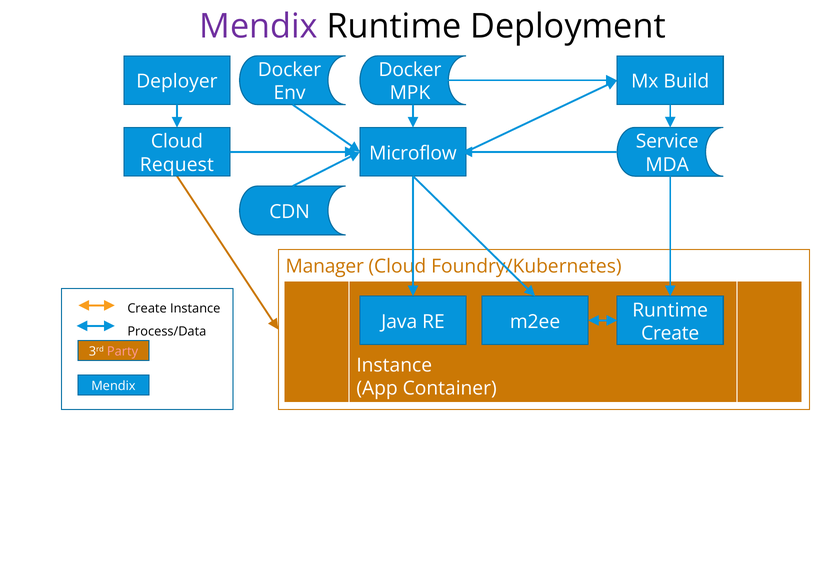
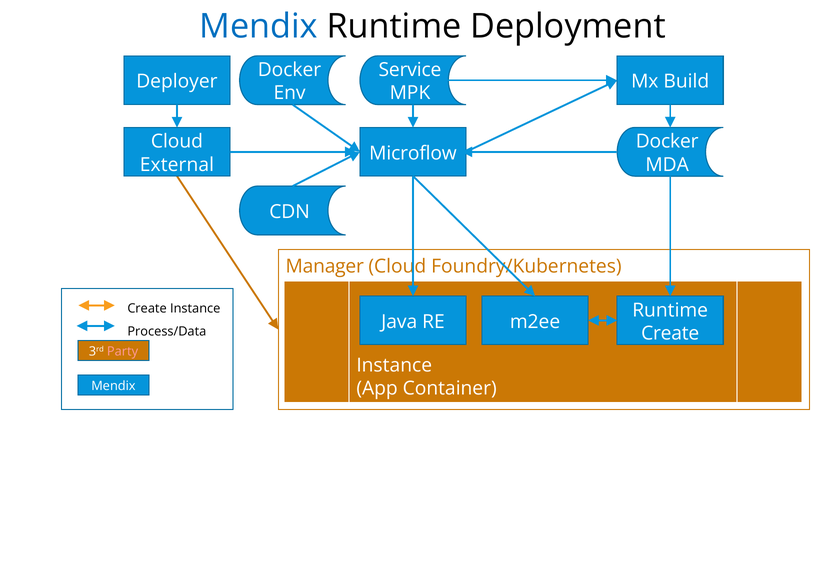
Mendix colour: purple -> blue (258, 27)
Docker: Docker -> Service (410, 70)
Service: Service -> Docker (667, 141)
Request: Request -> External (177, 165)
